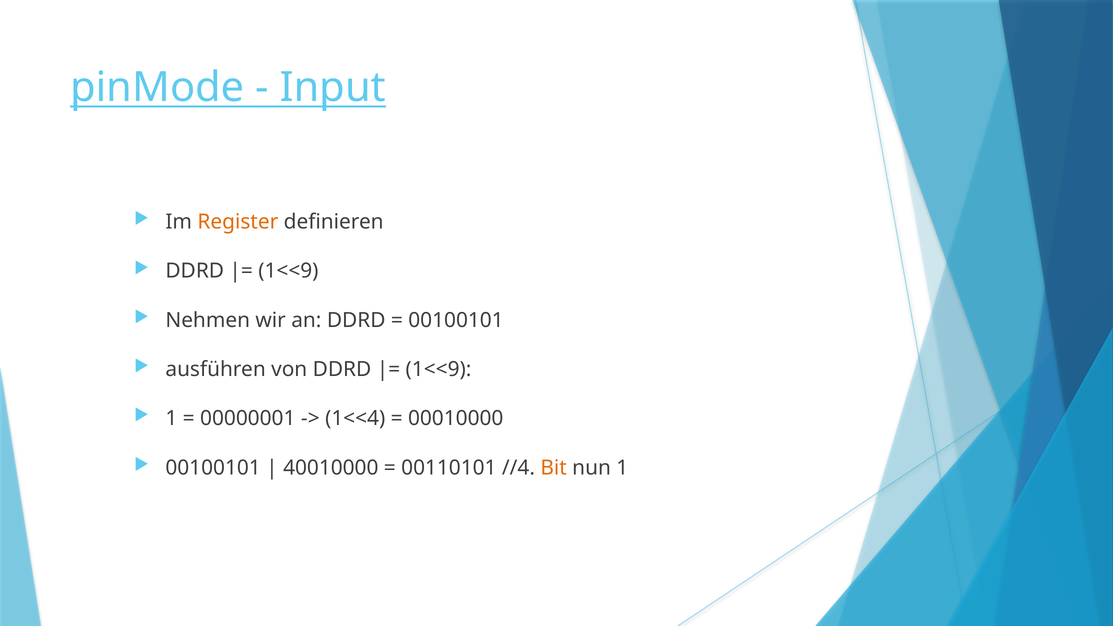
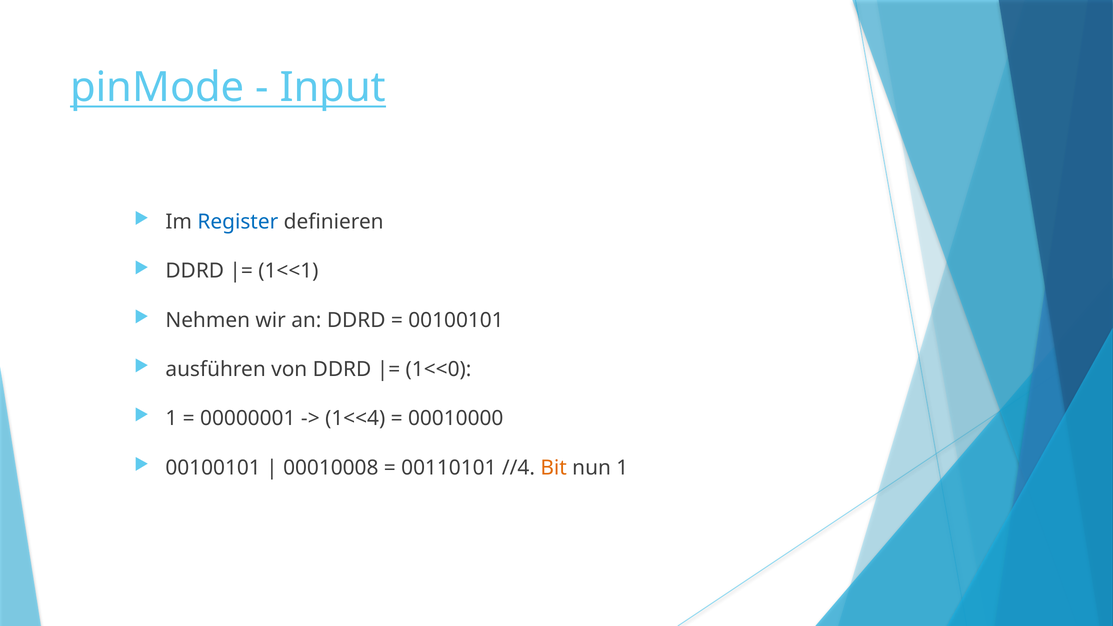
Register colour: orange -> blue (238, 222)
1<<9: 1<<9 -> 1<<1 (288, 271)
1<<9: 1<<9 -> 1<<0 (438, 369)
40010000: 40010000 -> 00010008 (331, 468)
